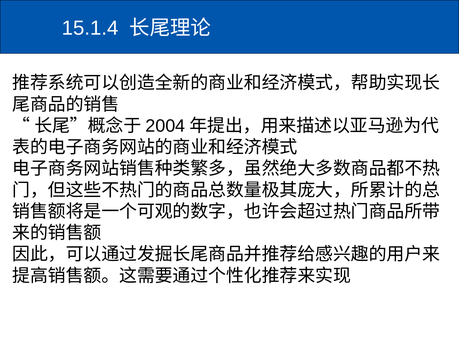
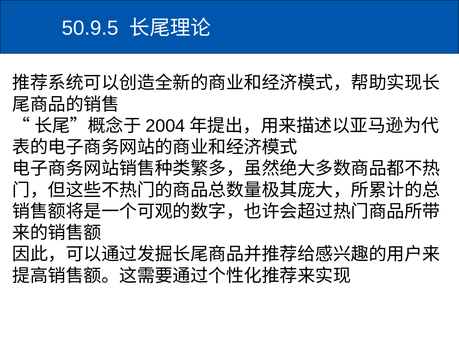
15.1.4: 15.1.4 -> 50.9.5 (90, 28)
